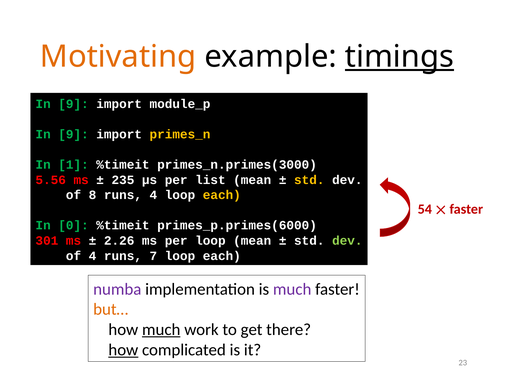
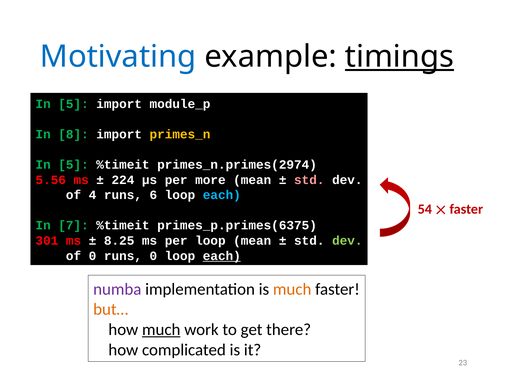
Motivating colour: orange -> blue (118, 57)
9: 9 -> 5 (74, 104)
9: 9 -> 8 (74, 134)
1: 1 -> 5 (74, 165)
primes_n.primes(3000: primes_n.primes(3000 -> primes_n.primes(2974 (237, 165)
235: 235 -> 224 (123, 180)
list: list -> more (210, 180)
std colour: yellow -> pink (309, 180)
8: 8 -> 4 (93, 195)
runs 4: 4 -> 6 (153, 195)
each colour: yellow -> light blue (222, 195)
0: 0 -> 7 (74, 226)
primes_p.primes(6000: primes_p.primes(6000 -> primes_p.primes(6375 (237, 226)
2.26: 2.26 -> 8.25 (119, 241)
of 4: 4 -> 0 (93, 256)
runs 7: 7 -> 0 (153, 256)
each underline: none -> present (222, 256)
much colour: purple -> orange (292, 289)
how underline: present -> none (123, 350)
